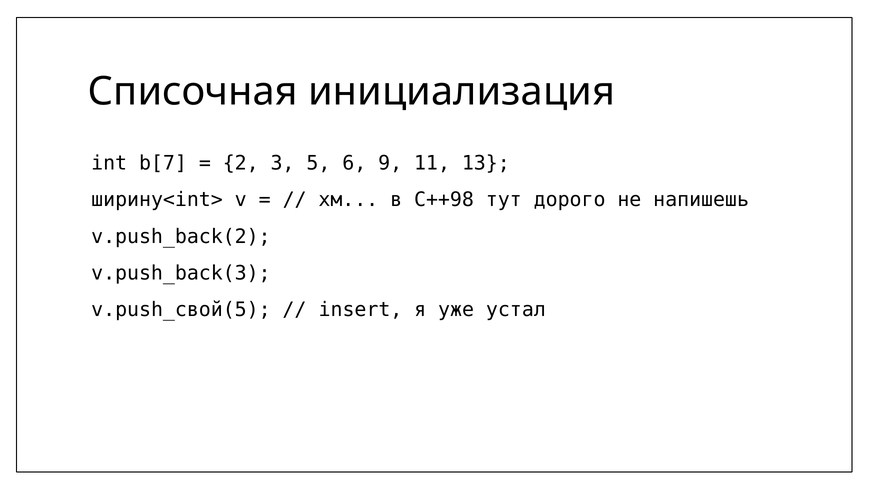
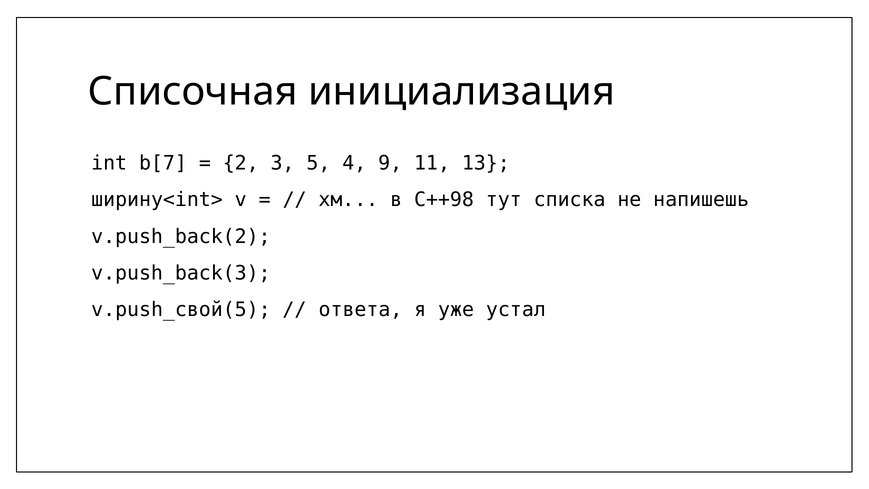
6: 6 -> 4 (354, 163)
дорого: дорого -> списка (570, 200)
insert: insert -> ответа (360, 309)
